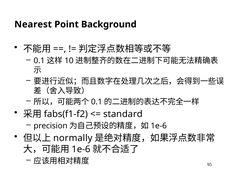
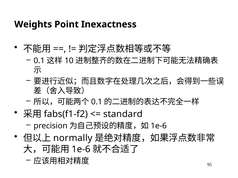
Nearest: Nearest -> Weights (33, 24)
Background: Background -> Inexactness (109, 24)
